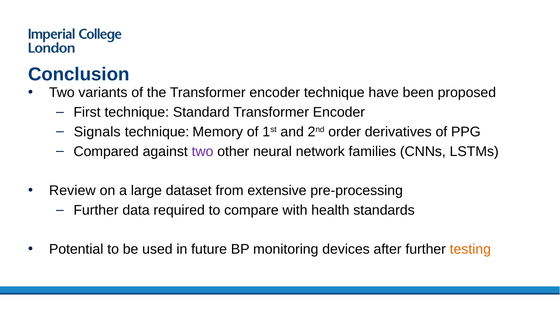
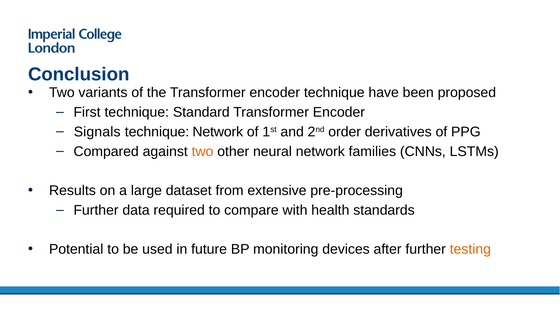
technique Memory: Memory -> Network (218, 132)
two colour: purple -> orange (203, 151)
Review: Review -> Results (72, 191)
